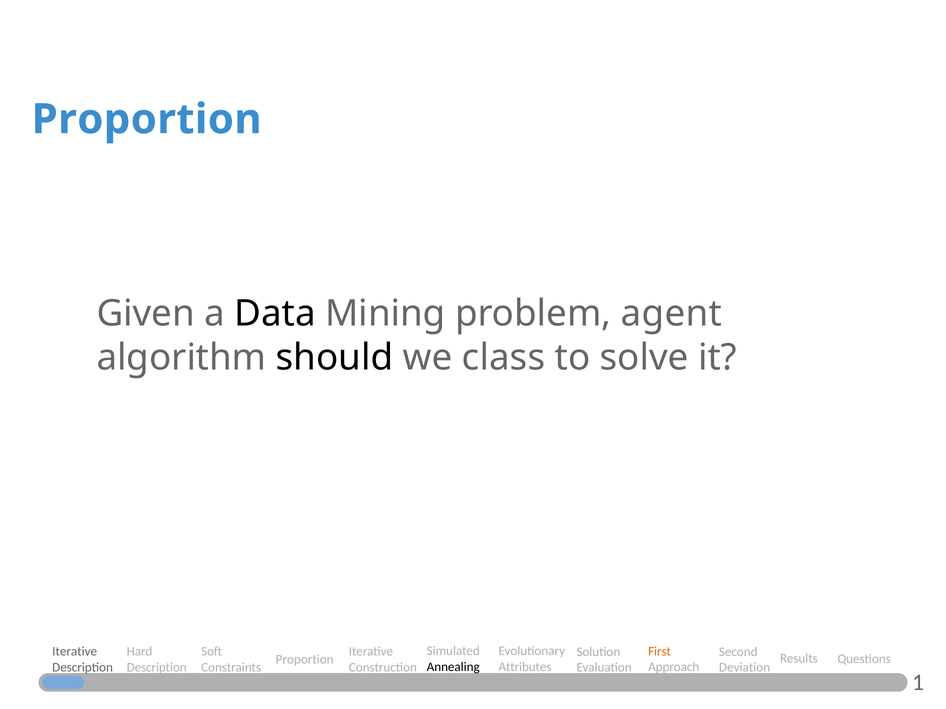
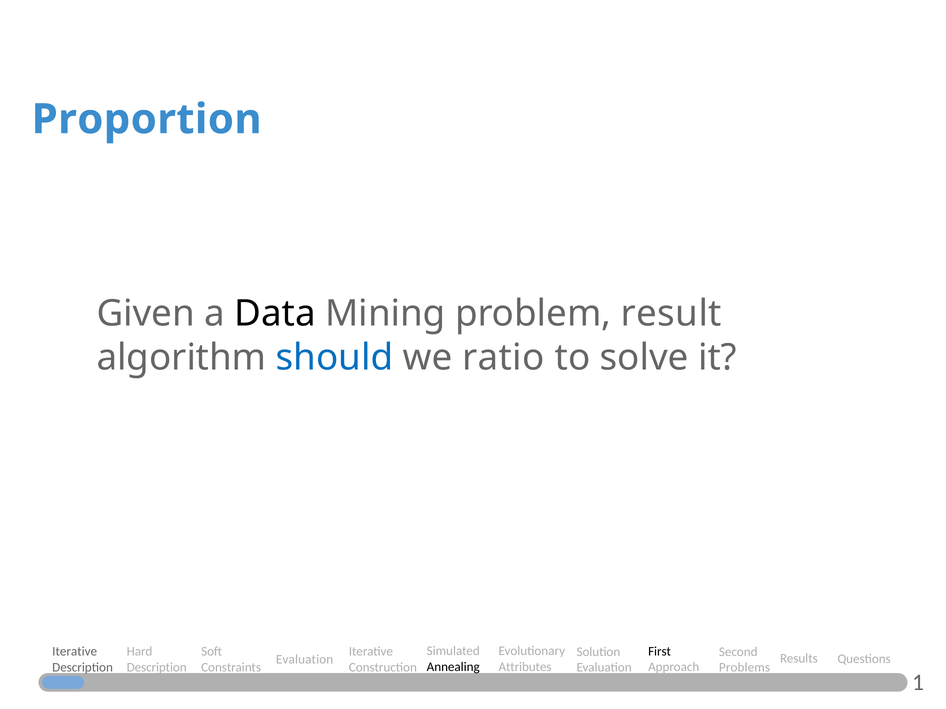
agent: agent -> result (671, 314)
should colour: black -> blue (334, 358)
class: class -> ratio (503, 358)
First colour: orange -> black (660, 652)
Proportion: Proportion -> Evaluation (305, 660)
Deviation: Deviation -> Problems (745, 668)
